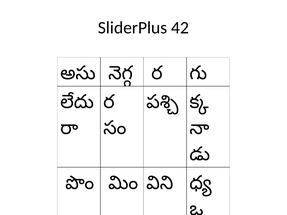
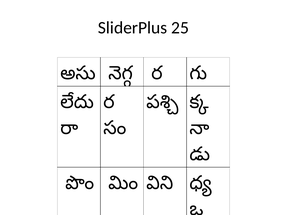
42: 42 -> 25 (180, 28)
